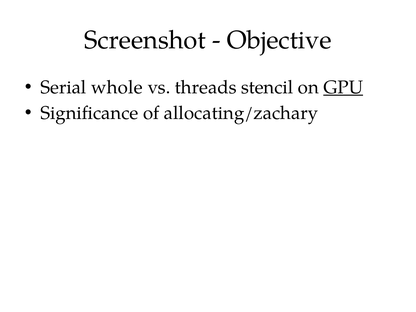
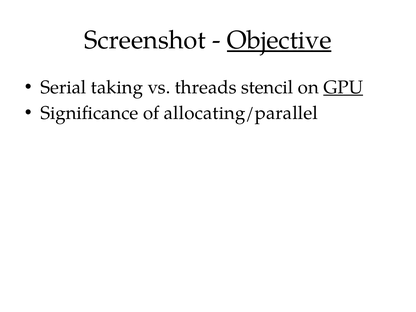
Objective underline: none -> present (279, 40)
whole: whole -> taking (117, 87)
allocating/zachary: allocating/zachary -> allocating/parallel (241, 113)
